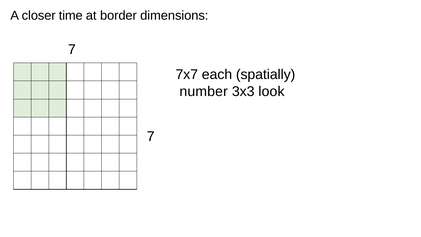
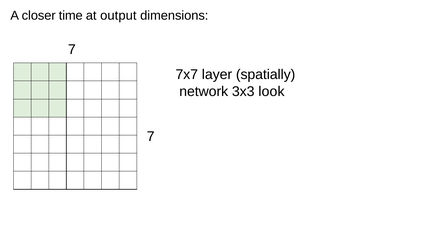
border: border -> output (118, 16)
each: each -> layer (217, 74)
number: number -> network (204, 91)
